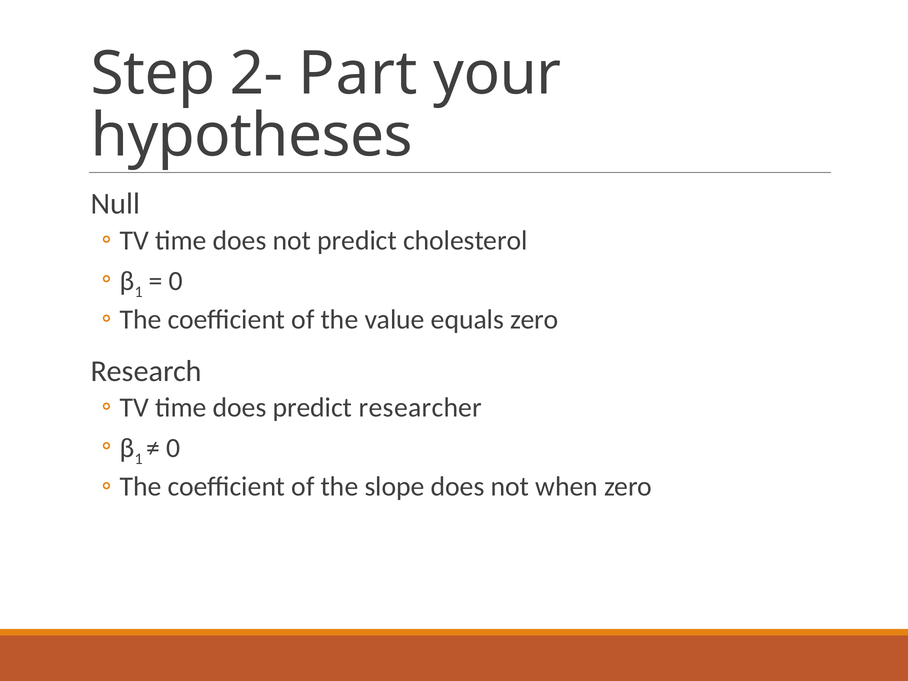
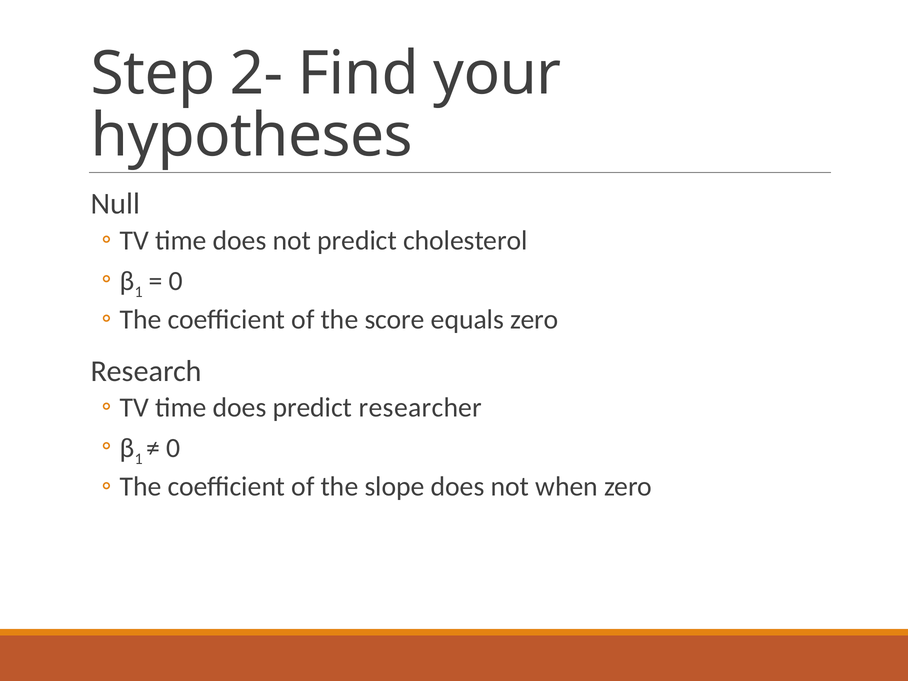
Part: Part -> Find (358, 74)
value: value -> score (395, 320)
